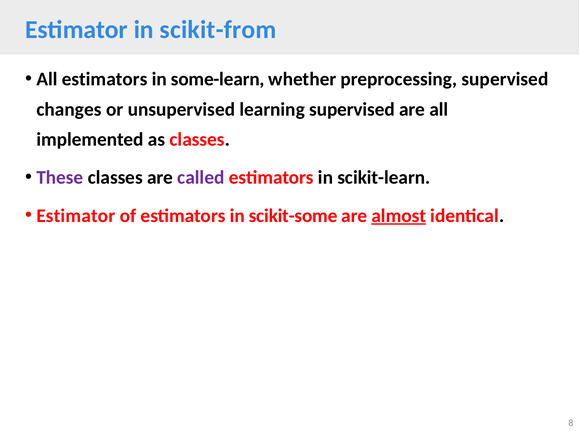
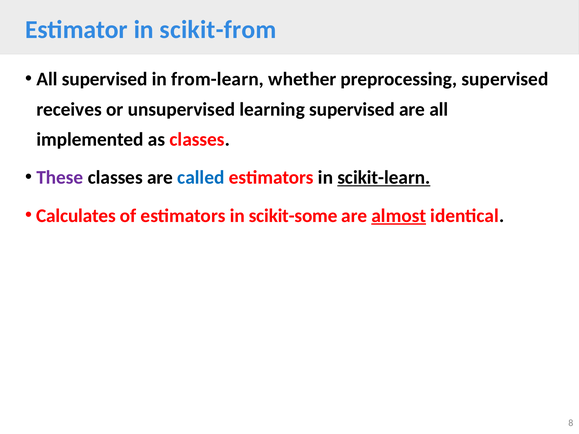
All estimators: estimators -> supervised (105, 79)
some-learn: some-learn -> from-learn (218, 79)
changes: changes -> receives (69, 109)
called colour: purple -> blue (201, 178)
scikit-learn underline: none -> present (384, 178)
Estimator: Estimator -> Calculates (76, 216)
